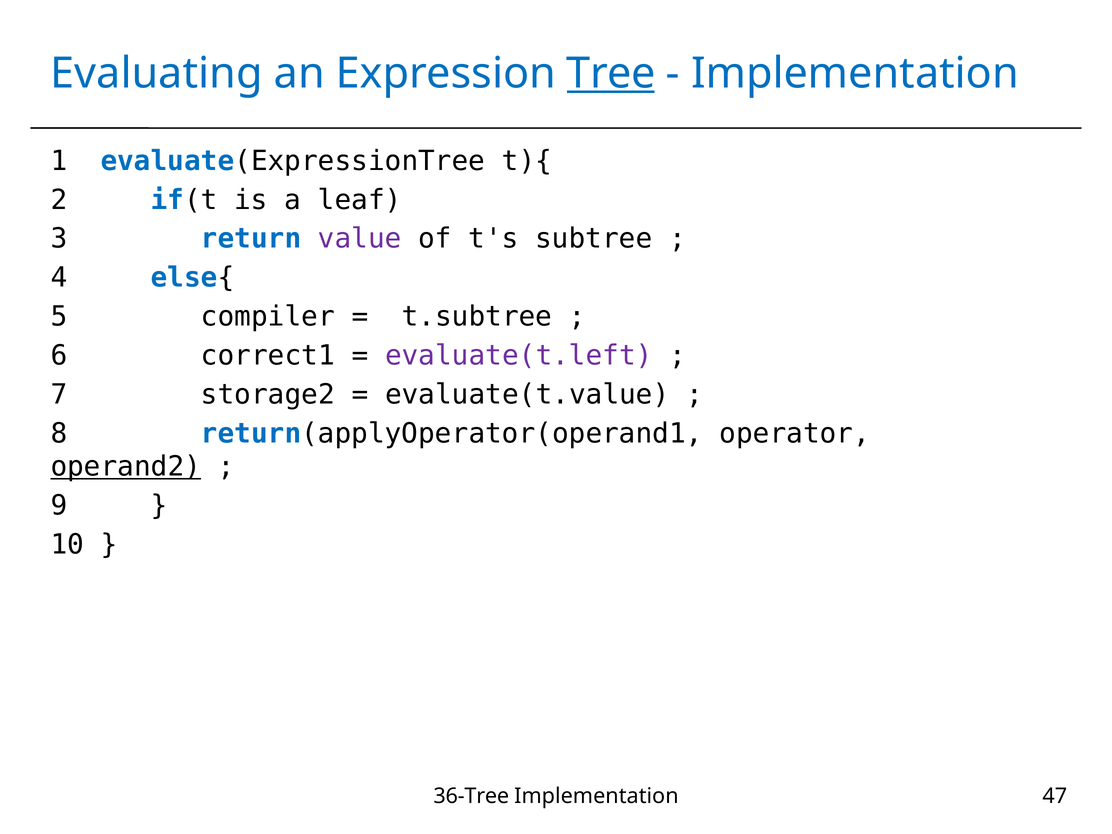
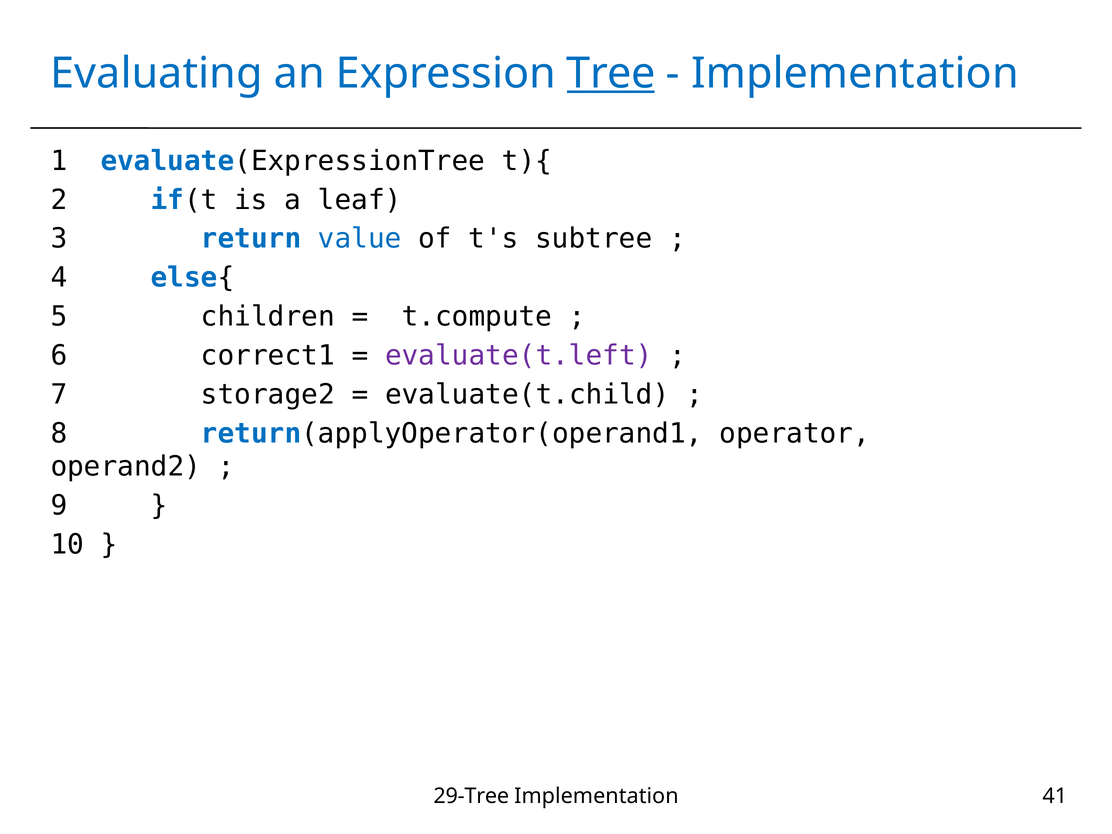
value colour: purple -> blue (360, 239)
compiler: compiler -> children (268, 317)
t.subtree: t.subtree -> t.compute (477, 317)
evaluate(t.value: evaluate(t.value -> evaluate(t.child (527, 394)
operand2 underline: present -> none (126, 467)
36-Tree: 36-Tree -> 29-Tree (471, 796)
47: 47 -> 41 (1055, 796)
